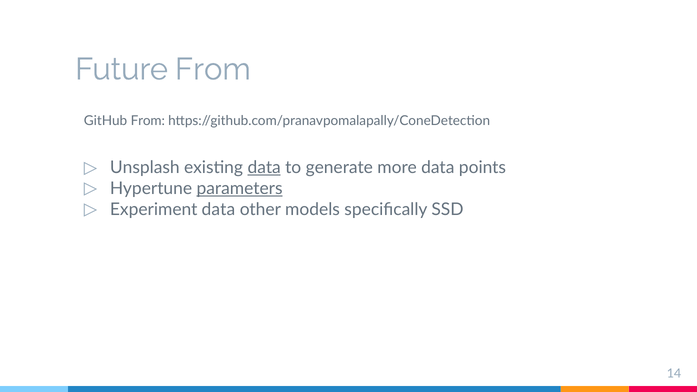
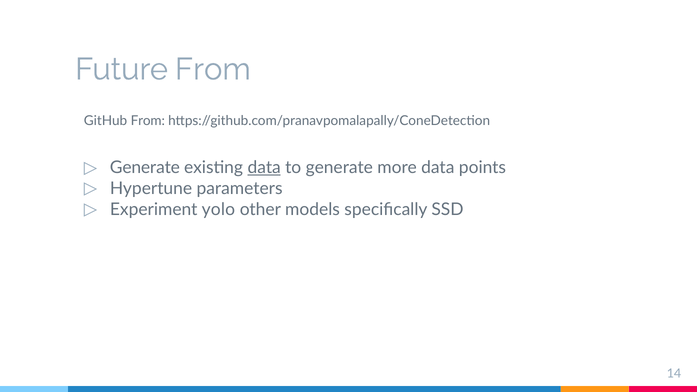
Unsplash: Unsplash -> Generate (145, 168)
parameters underline: present -> none (240, 188)
Experiment data: data -> yolo (218, 209)
